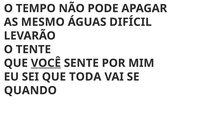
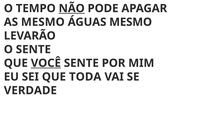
NÃO underline: none -> present (72, 8)
ÁGUAS DIFÍCIL: DIFÍCIL -> MESMO (131, 22)
O TENTE: TENTE -> SENTE (33, 50)
QUANDO: QUANDO -> VERDADE (30, 91)
